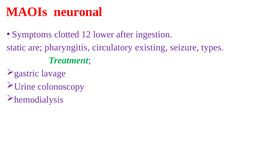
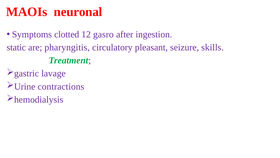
lower: lower -> gasro (103, 34)
existing: existing -> pleasant (151, 47)
types: types -> skills (212, 47)
colonoscopy: colonoscopy -> contractions (61, 86)
